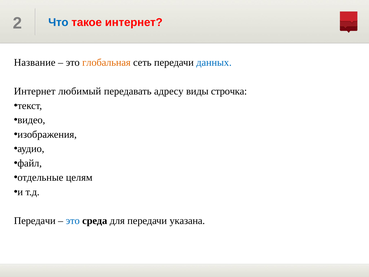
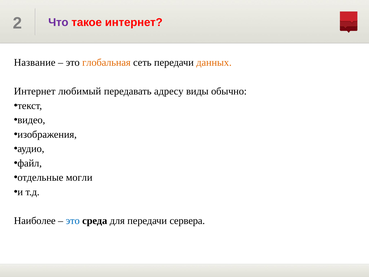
Что colour: blue -> purple (58, 22)
данных colour: blue -> orange (214, 62)
строчка: строчка -> обычно (229, 91)
целям: целям -> могли (79, 177)
Передачи: Передачи -> Наиболее (35, 221)
указана: указана -> сервера (187, 221)
